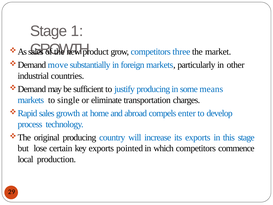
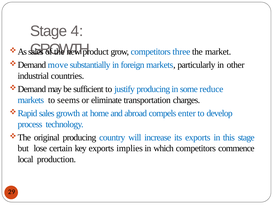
1: 1 -> 4 (77, 31)
means: means -> reduce (211, 89)
single: single -> seems (68, 100)
pointed: pointed -> implies (130, 148)
